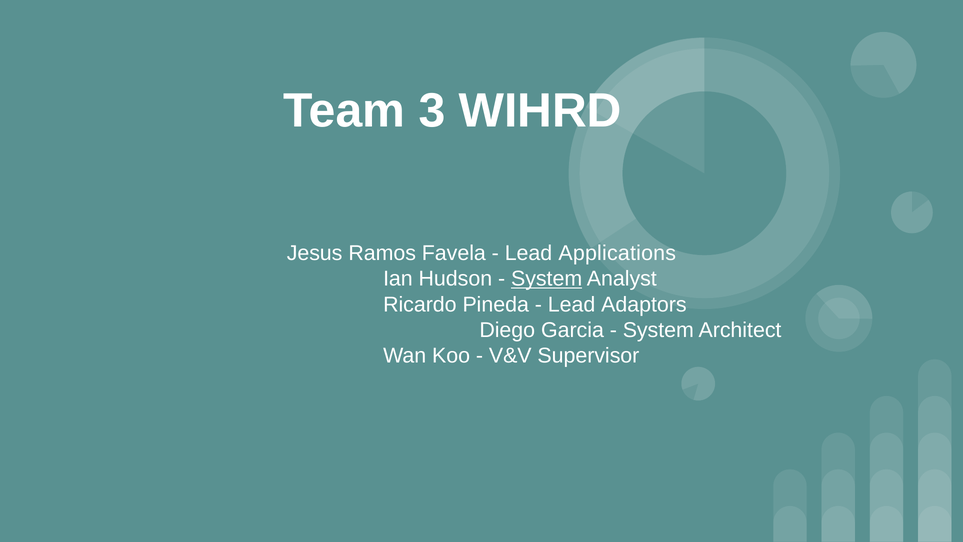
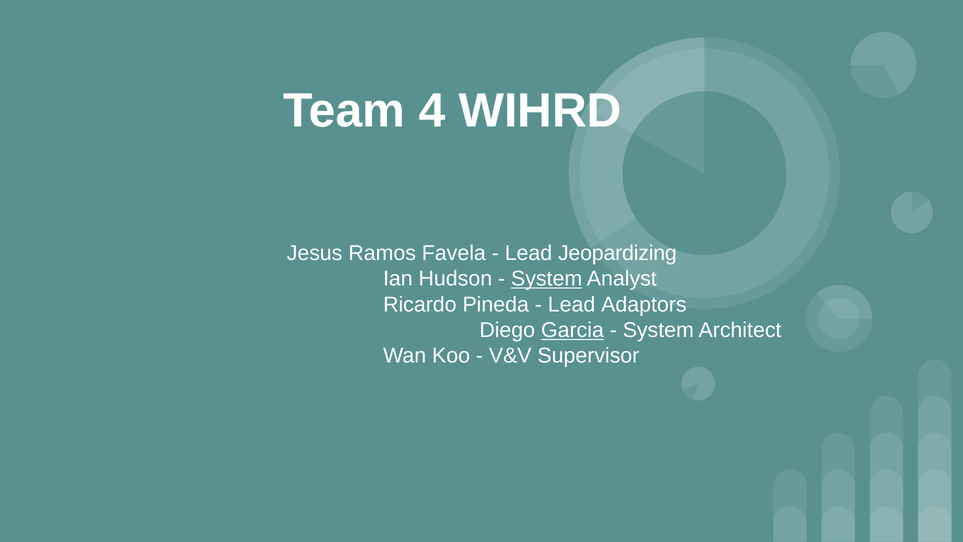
3: 3 -> 4 (432, 111)
Applications: Applications -> Jeopardizing (617, 253)
Garcia underline: none -> present (572, 330)
